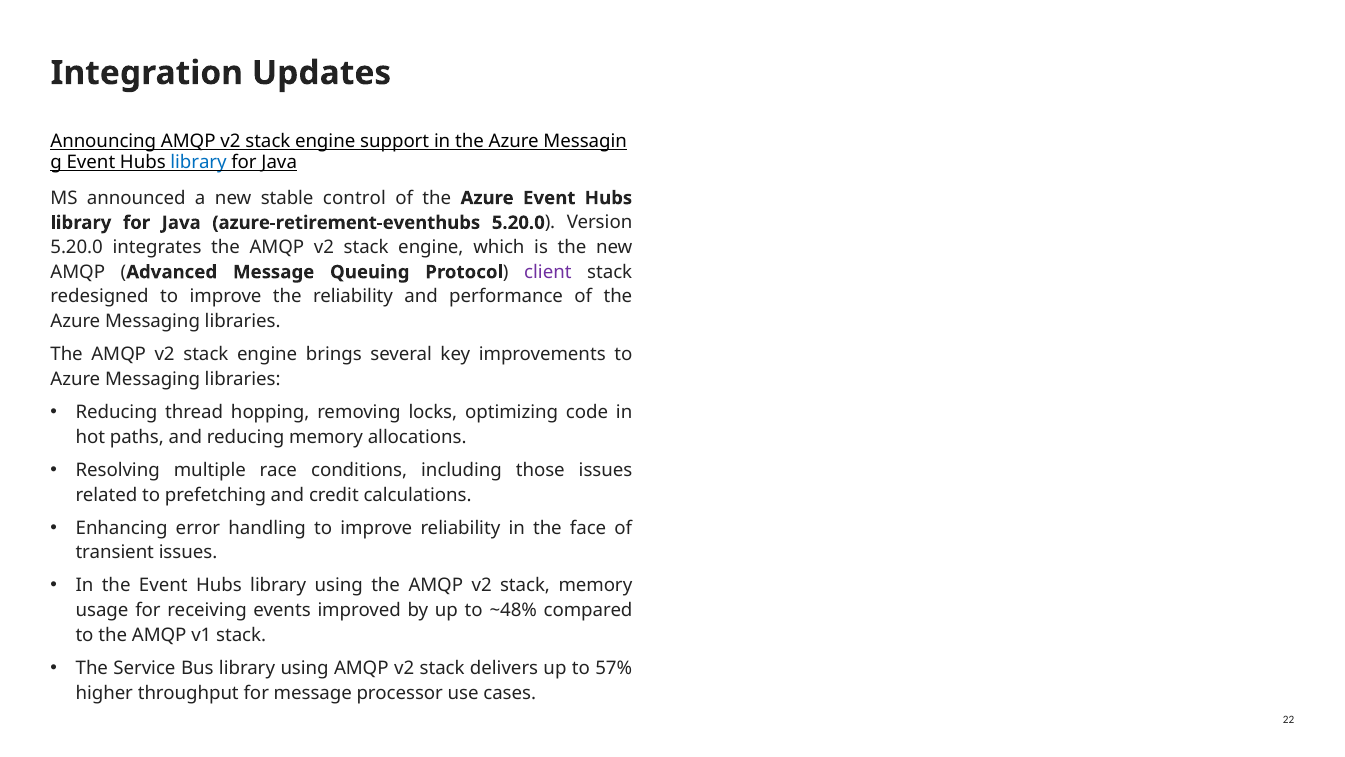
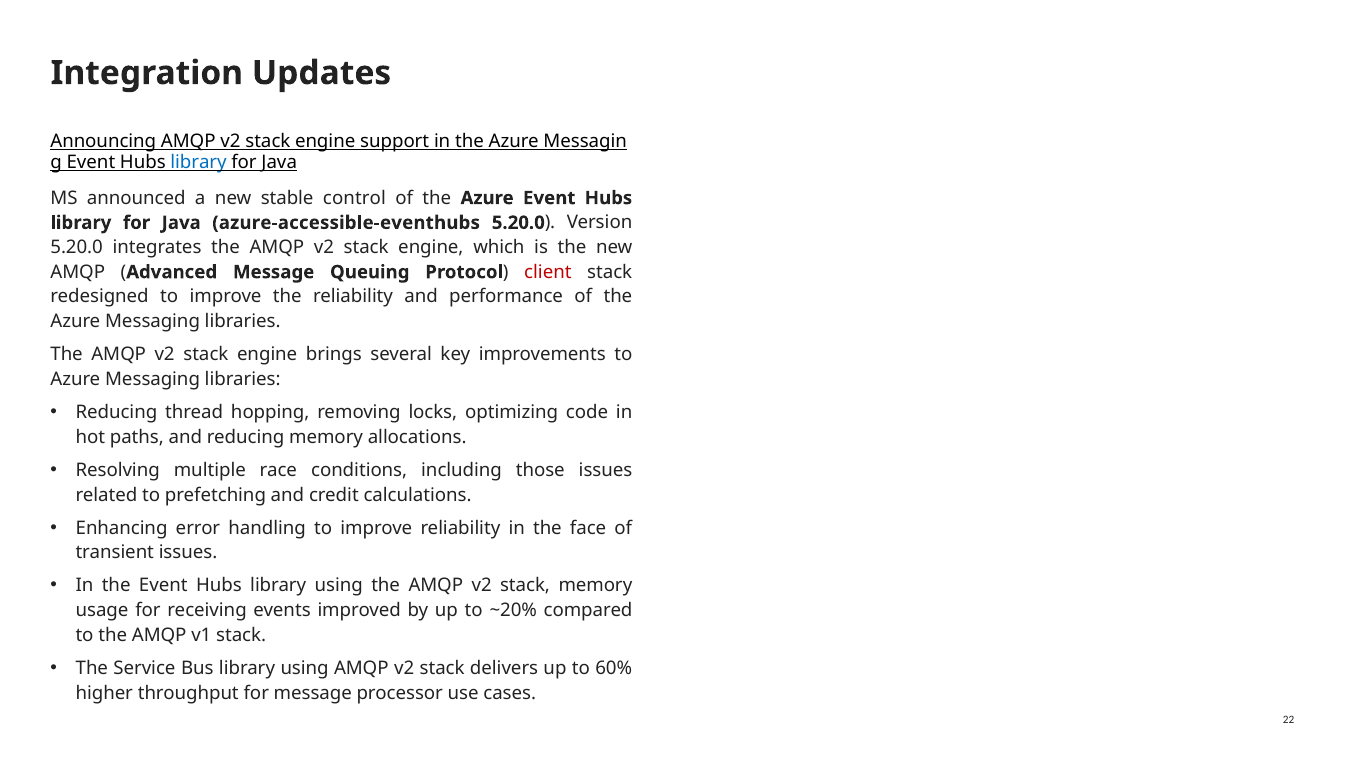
azure-retirement-eventhubs: azure-retirement-eventhubs -> azure-accessible-eventhubs (346, 223)
client colour: purple -> red (548, 272)
~48%: ~48% -> ~20% (513, 610)
57%: 57% -> 60% (614, 668)
